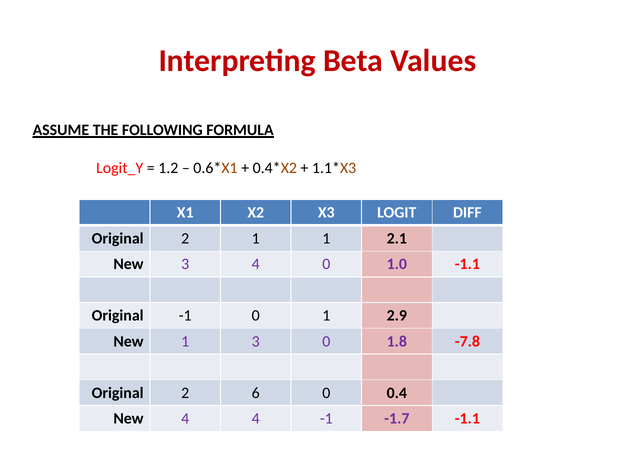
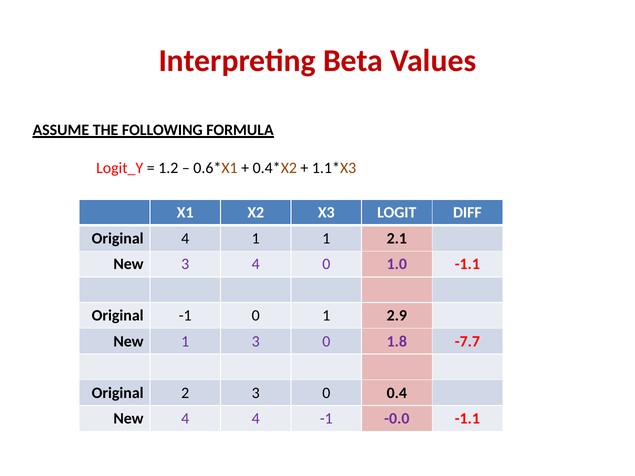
2: 2 -> 4 (185, 239)
-7.8: -7.8 -> -7.7 (467, 342)
2 6: 6 -> 3 (256, 393)
-1.7: -1.7 -> -0.0 (397, 419)
